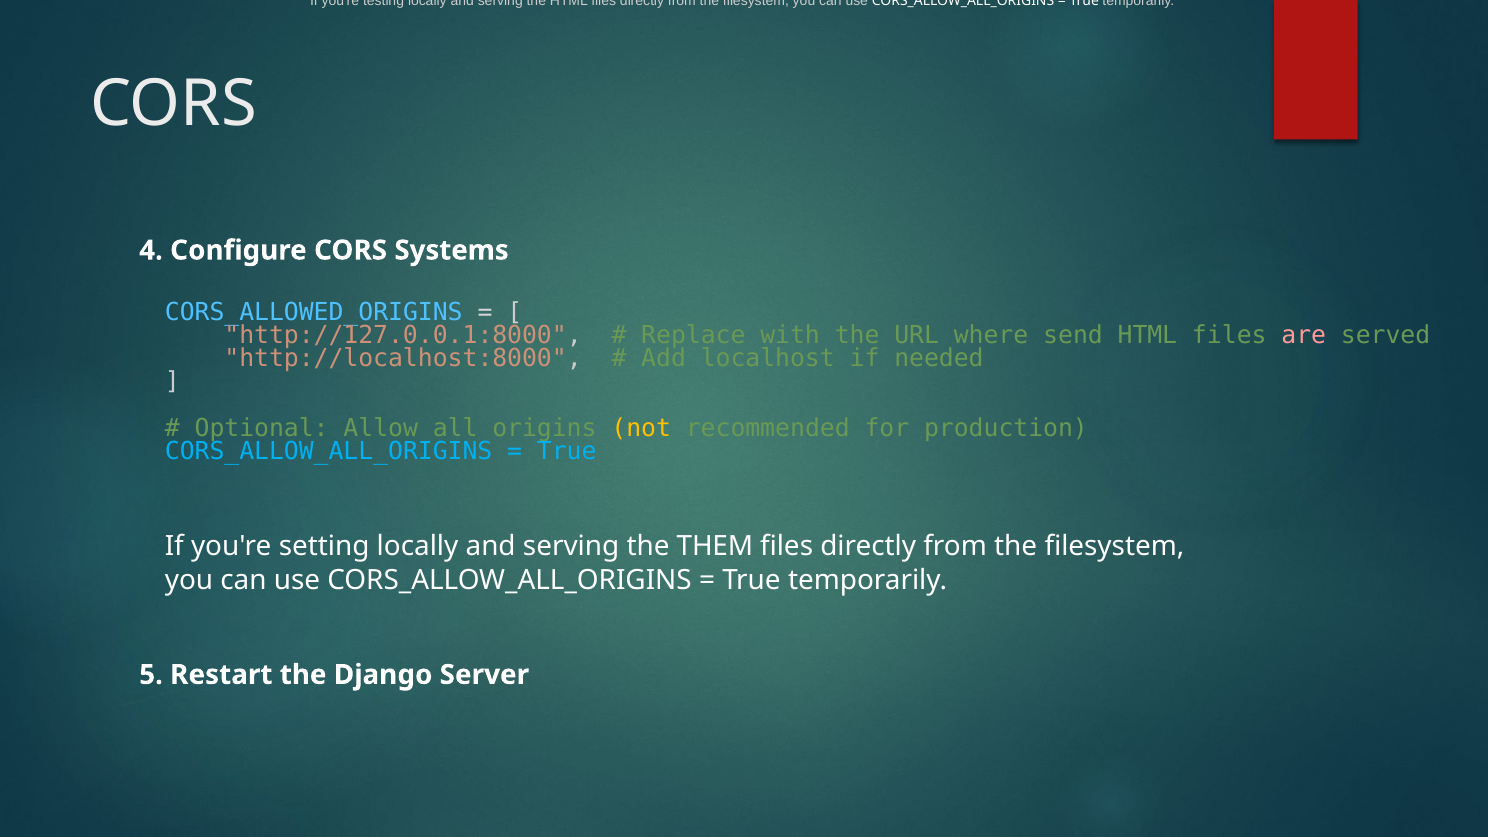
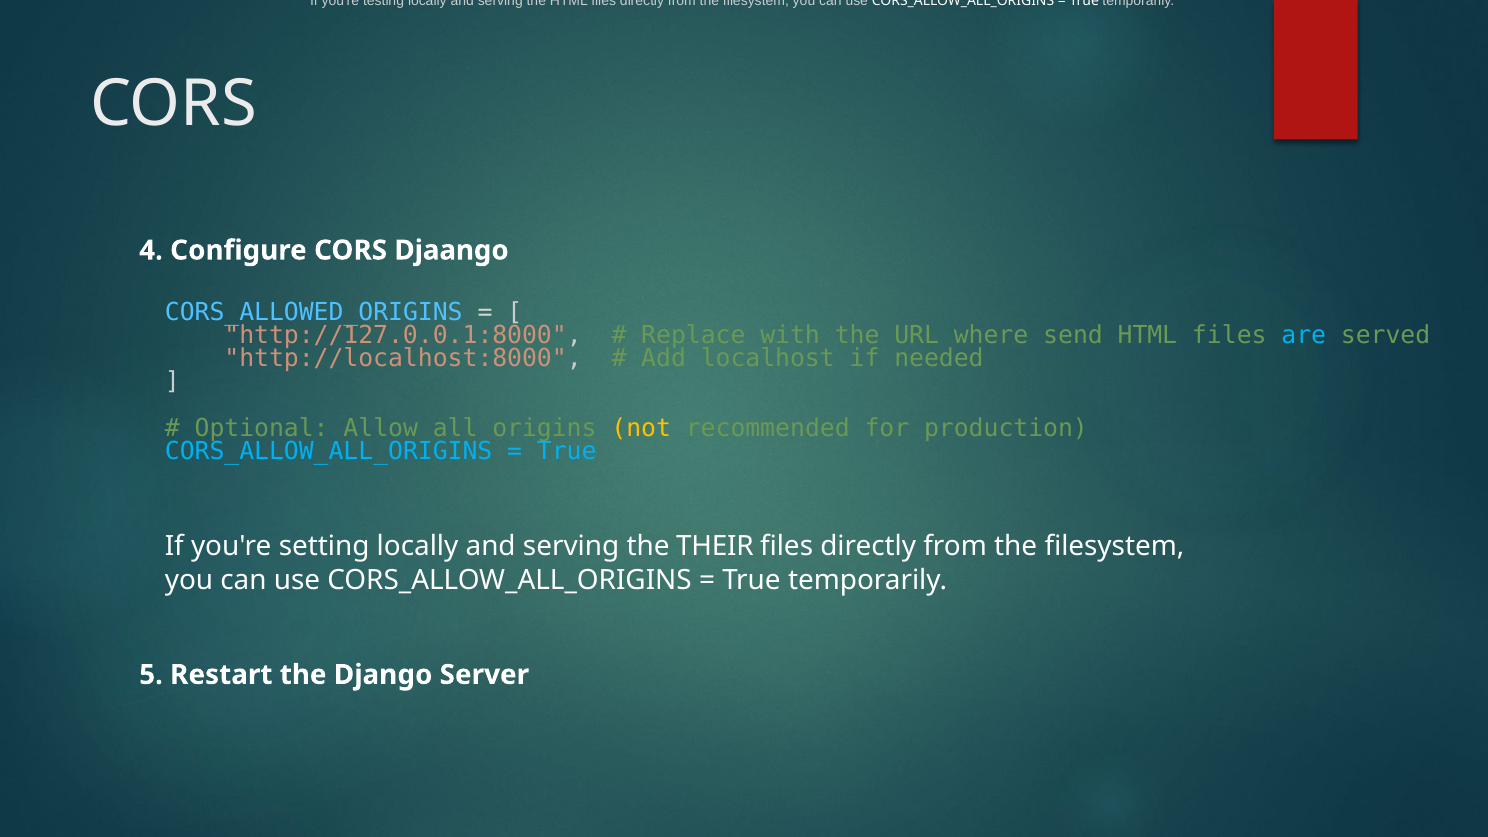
Systems: Systems -> Djaango (452, 250)
are colour: pink -> light blue (1304, 335)
THEM: THEM -> THEIR (715, 547)
